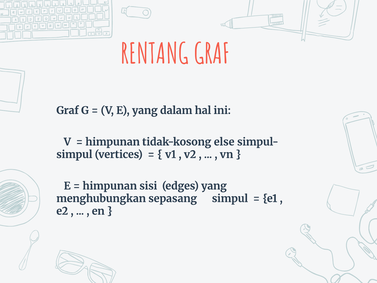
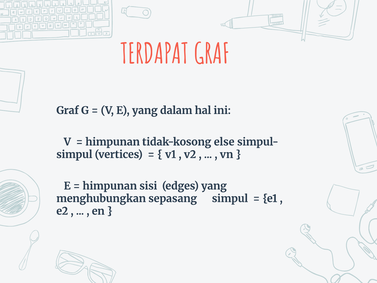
RENTANG: RENTANG -> TERDAPAT (155, 54)
